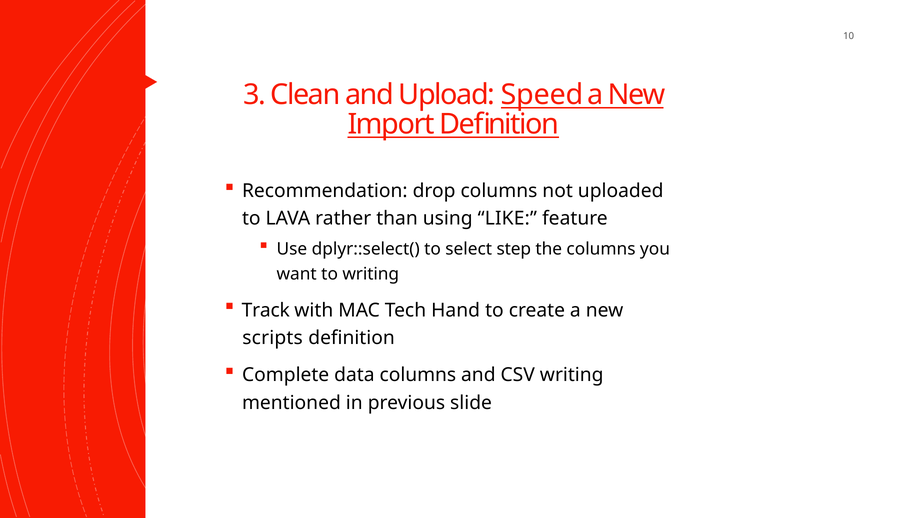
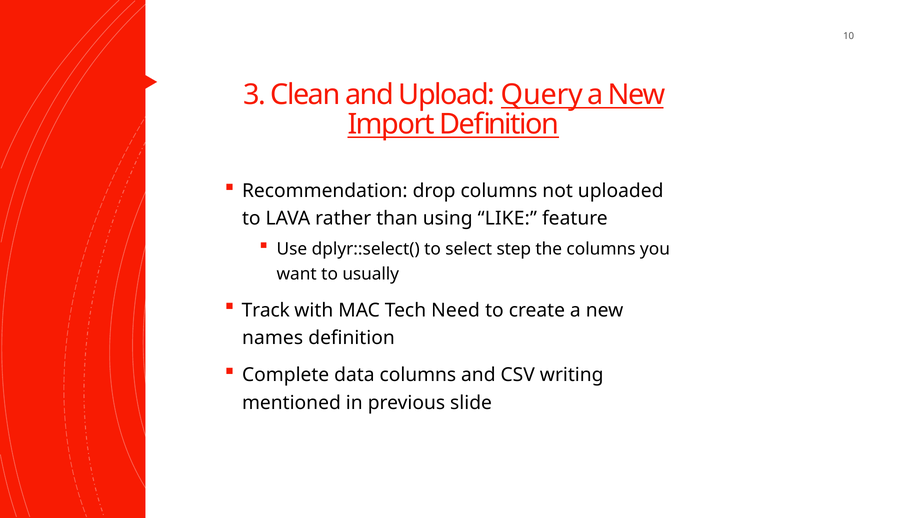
Speed: Speed -> Query (542, 95)
to writing: writing -> usually (371, 274)
Hand: Hand -> Need (456, 311)
scripts: scripts -> names (273, 338)
